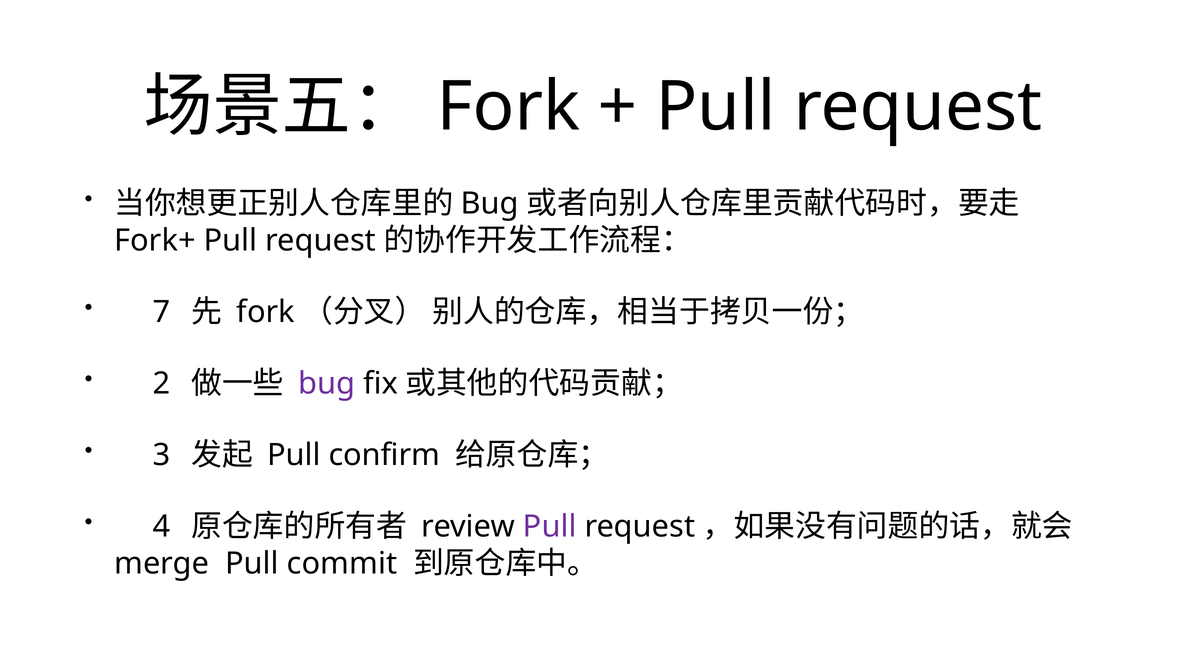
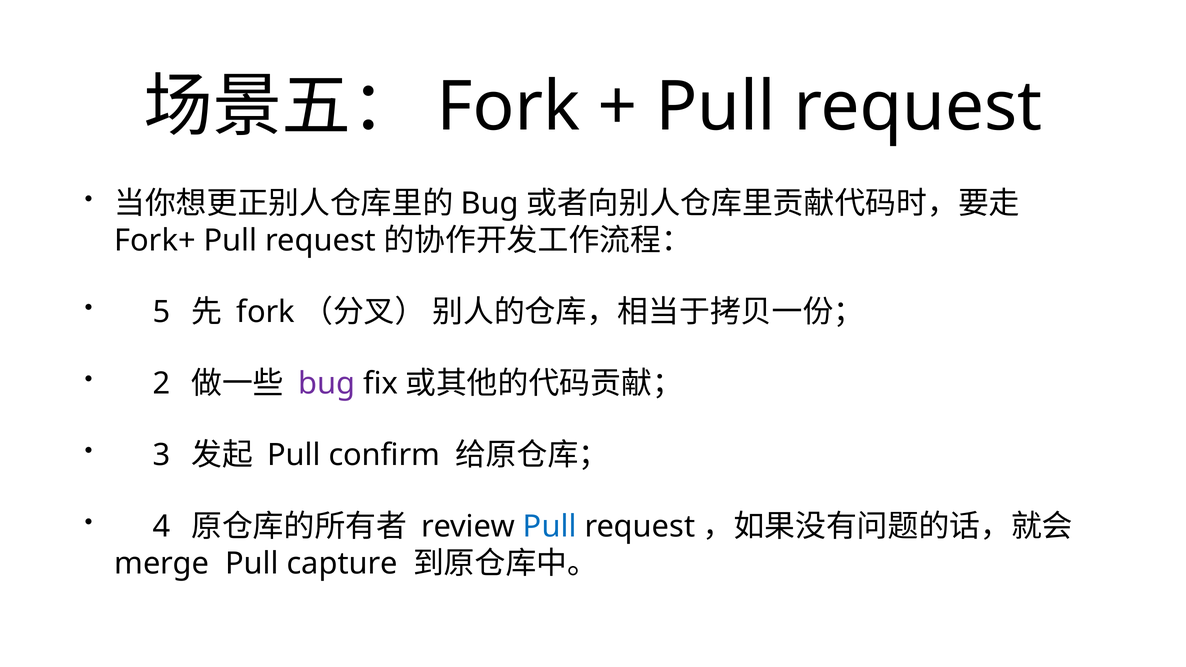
7: 7 -> 5 (162, 312)
Pull colour: purple -> blue (550, 527)
commit: commit -> capture (342, 564)
